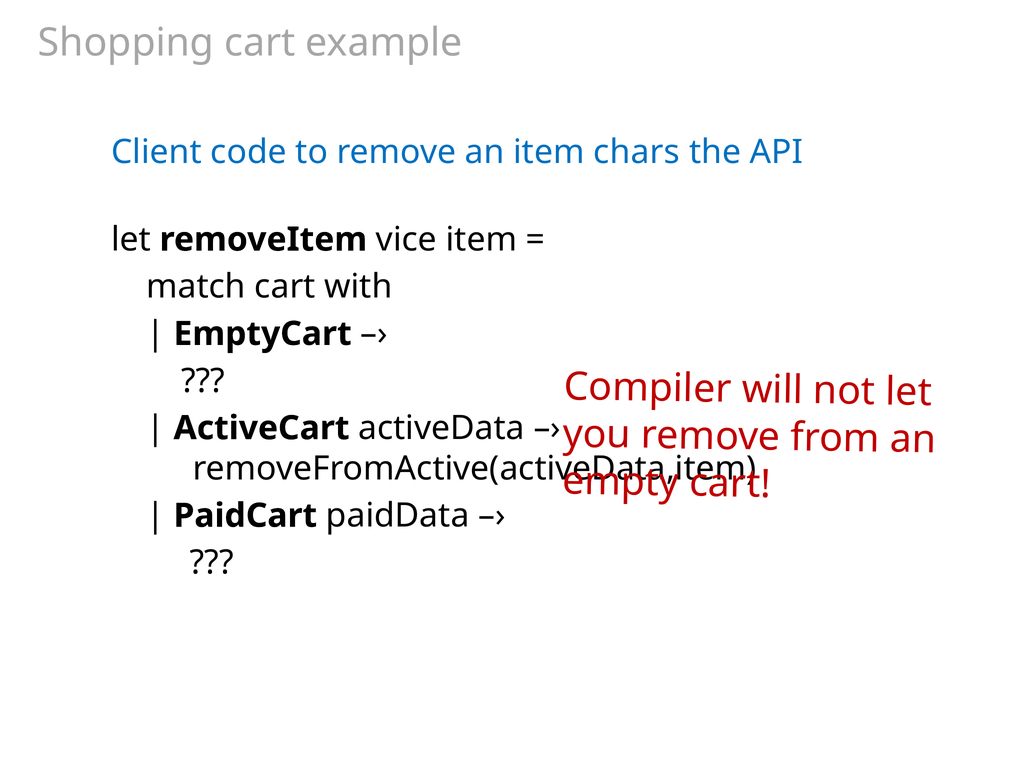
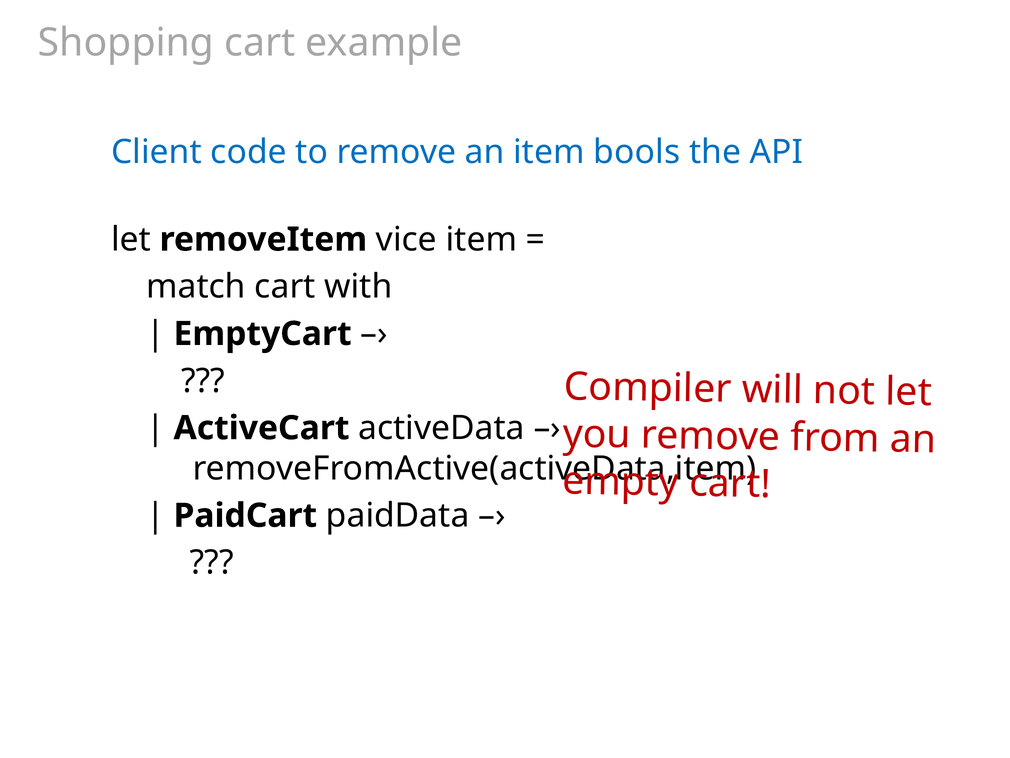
chars: chars -> bools (637, 152)
